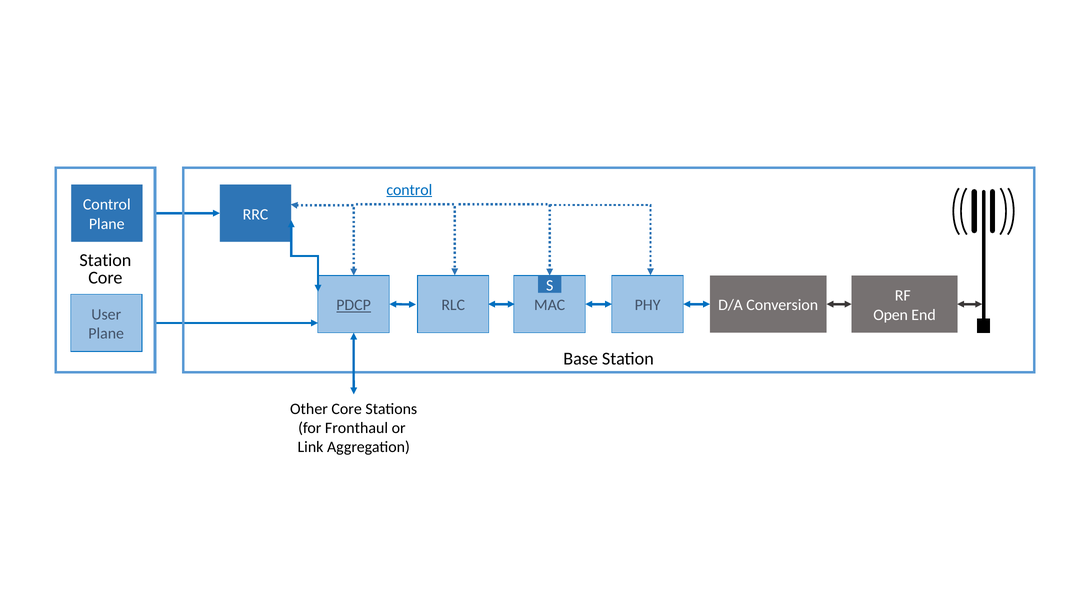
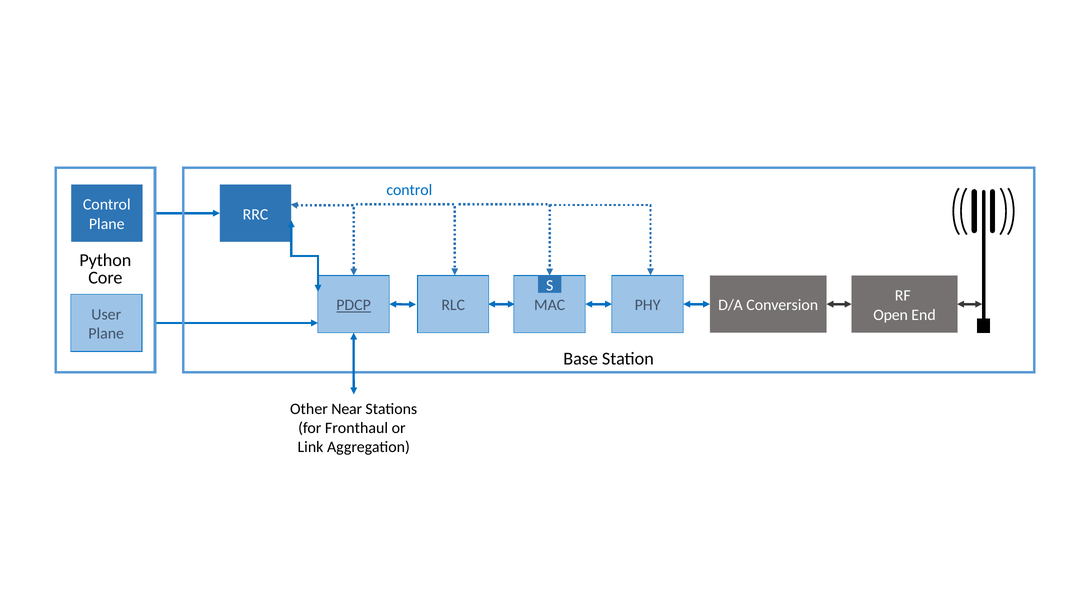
control underline: present -> none (409, 190)
Station: Station -> Python (105, 260)
Other Core: Core -> Near (347, 409)
